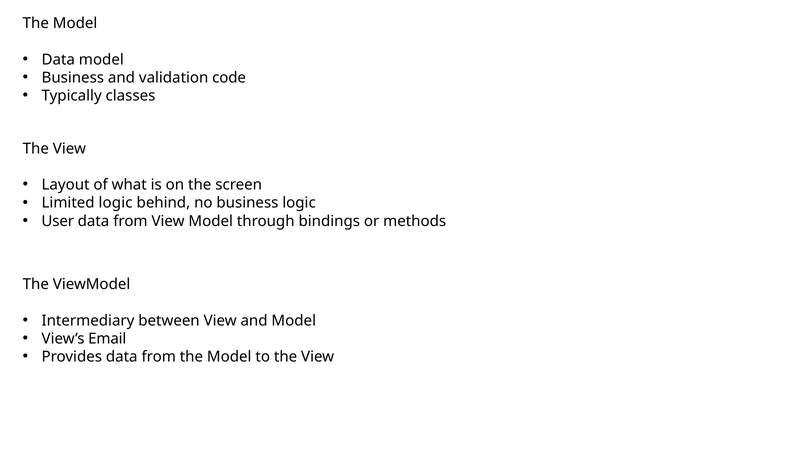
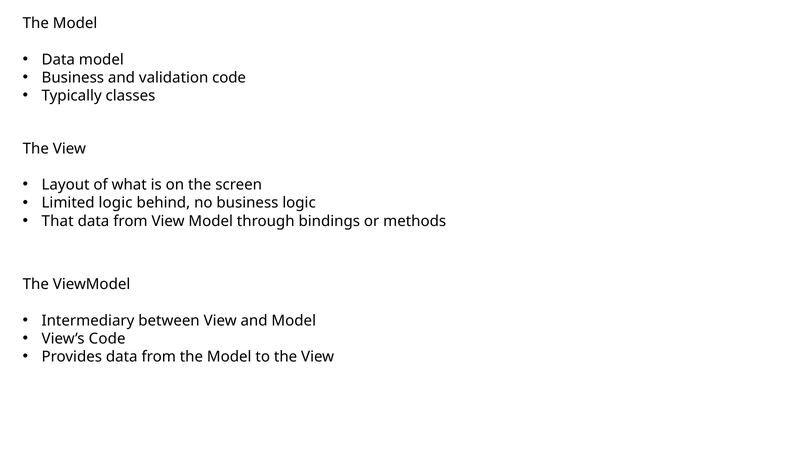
User: User -> That (58, 221)
View’s Email: Email -> Code (107, 339)
